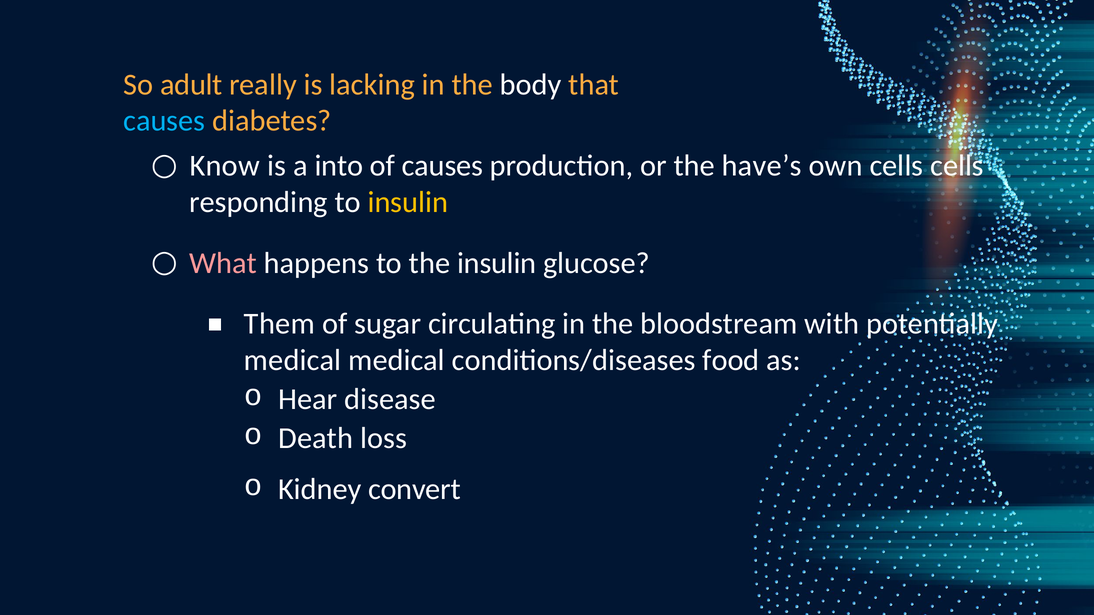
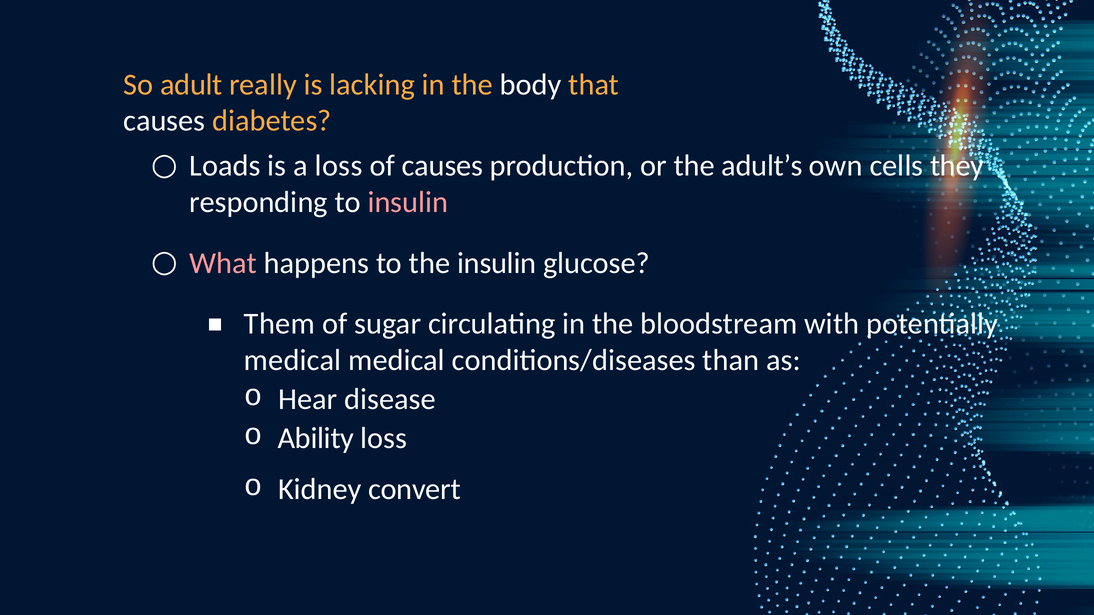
causes colour: light blue -> white (164, 121)
Know: Know -> Loads (225, 166)
a into: into -> loss (339, 166)
have’s: have’s -> adult’s (762, 166)
cells cells: cells -> they (957, 166)
insulin colour: yellow -> pink (408, 202)
food: food -> than (731, 360)
Death: Death -> Ability (316, 438)
